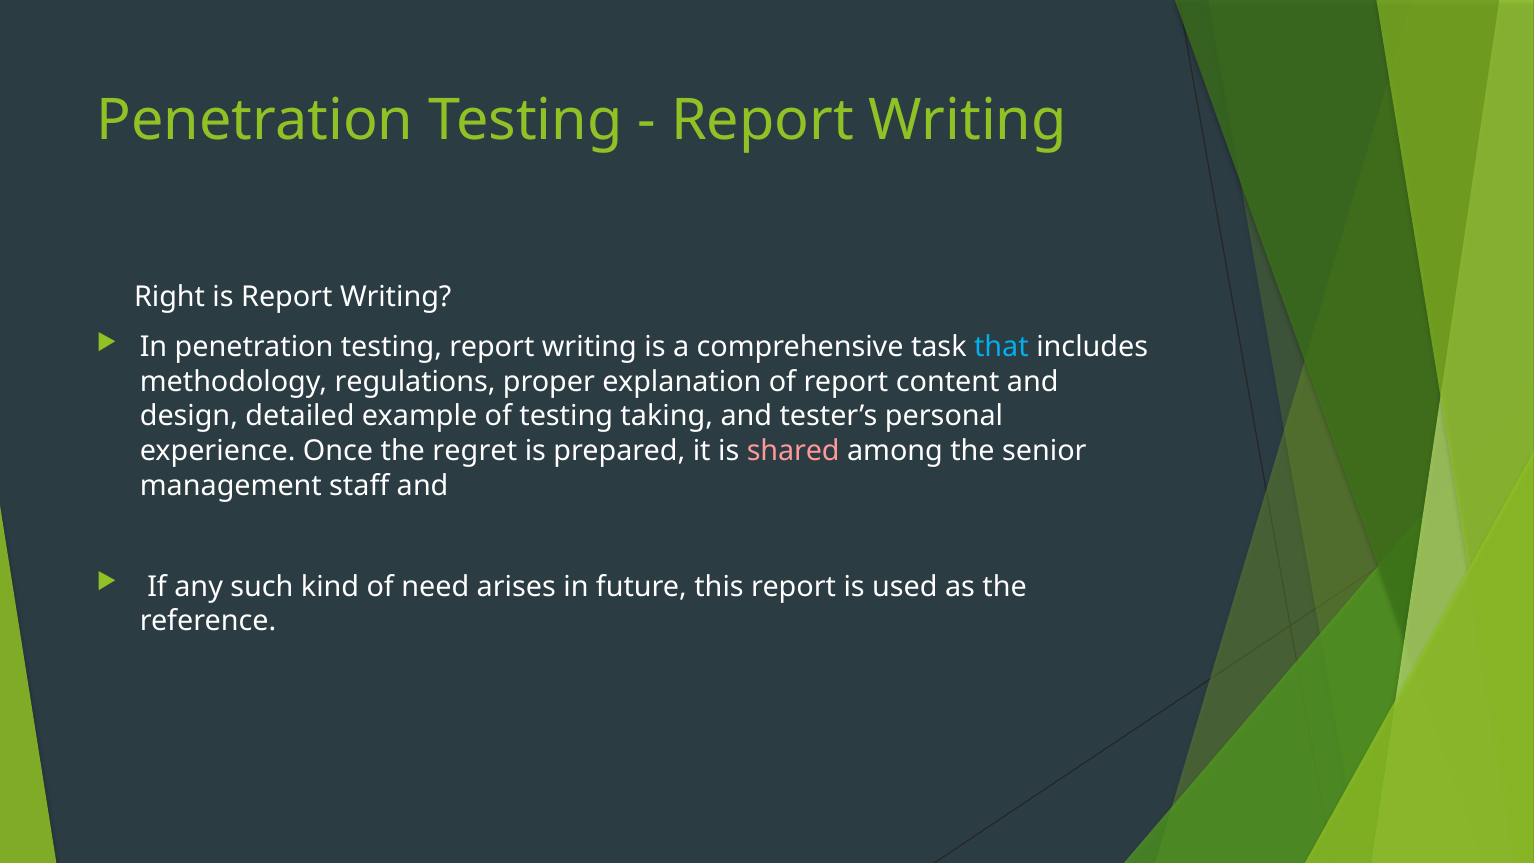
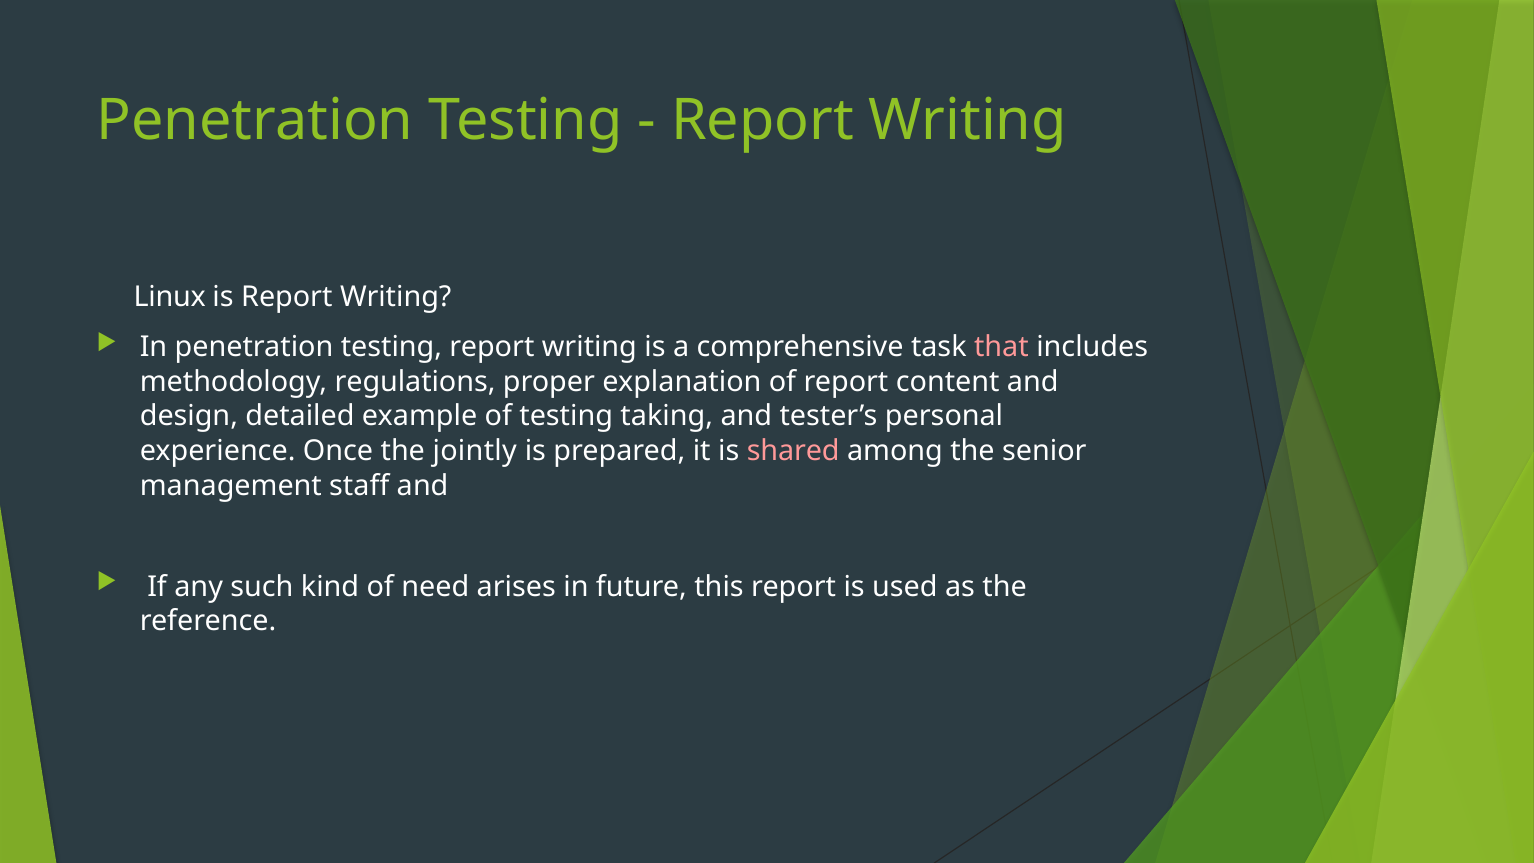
Right: Right -> Linux (170, 297)
that colour: light blue -> pink (1001, 347)
regret: regret -> jointly (475, 451)
